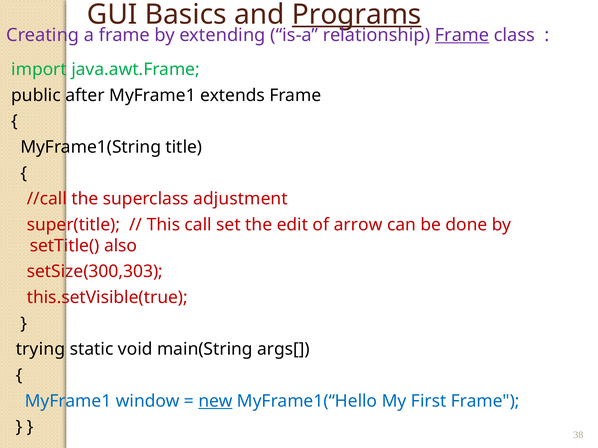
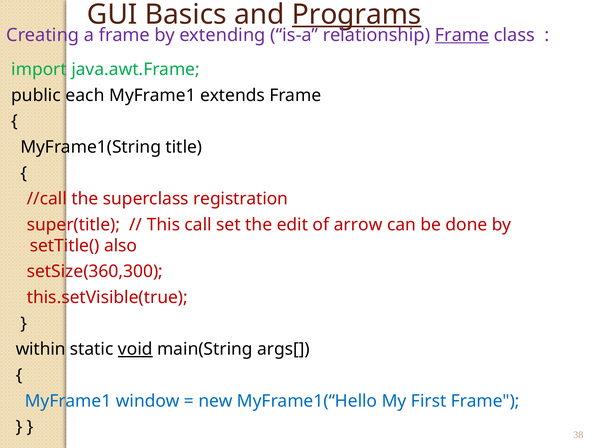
after: after -> each (85, 95)
adjustment: adjustment -> registration (241, 199)
setSize(300,303: setSize(300,303 -> setSize(360,300 (95, 272)
trying: trying -> within (41, 350)
void underline: none -> present (135, 350)
new underline: present -> none (216, 401)
